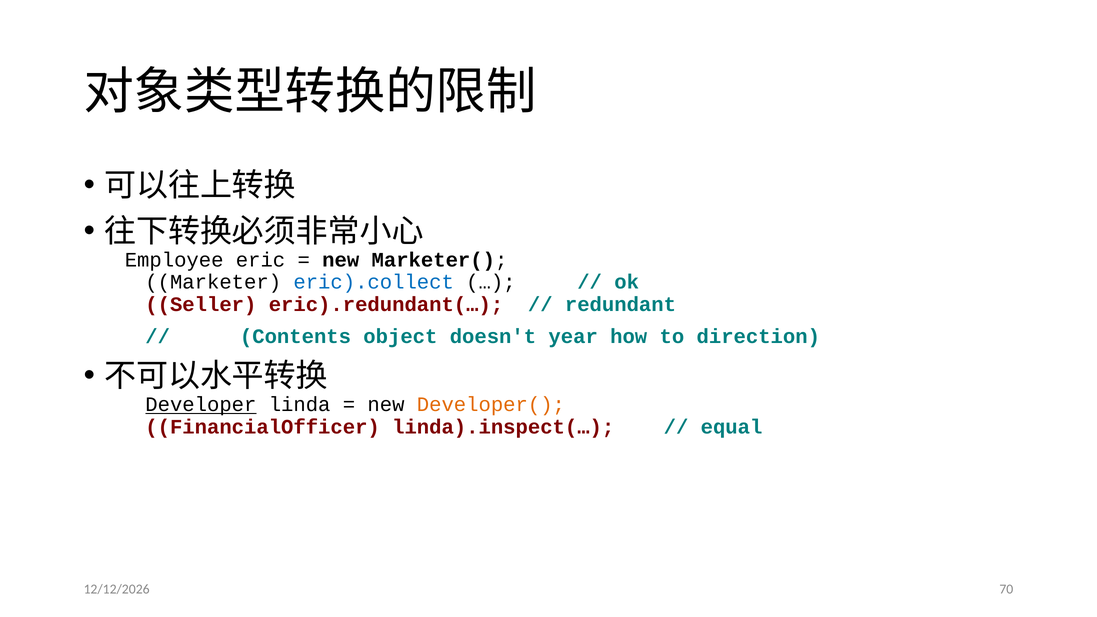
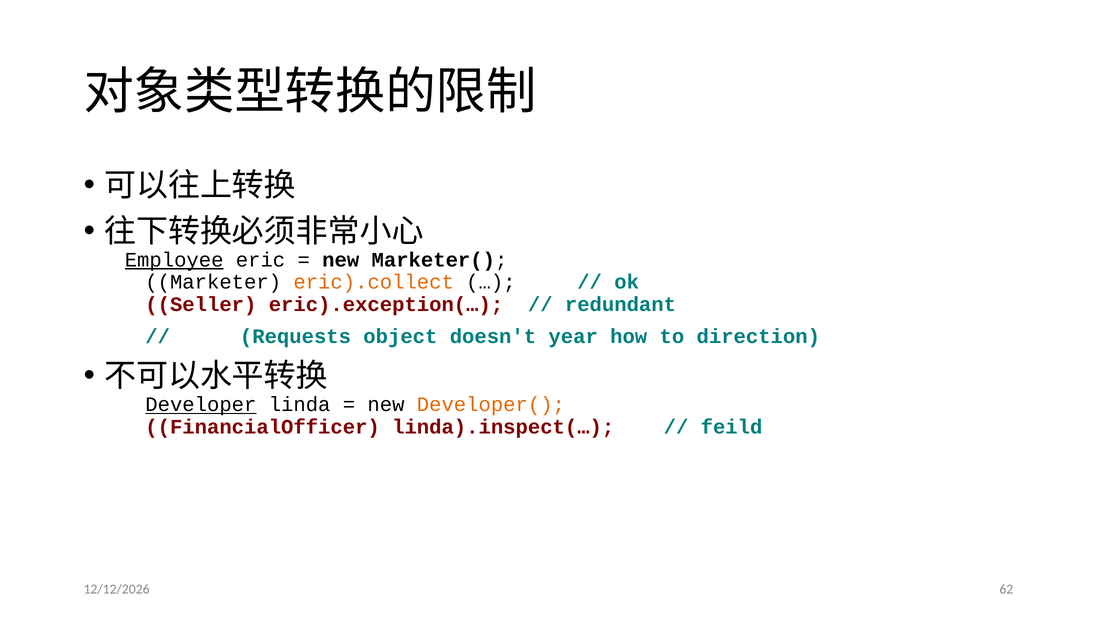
Employee underline: none -> present (174, 260)
eric).collect colour: blue -> orange (374, 282)
eric).redundant(…: eric).redundant(… -> eric).exception(… (386, 304)
Contents: Contents -> Requests (295, 336)
equal: equal -> feild (732, 427)
70: 70 -> 62 (1006, 589)
